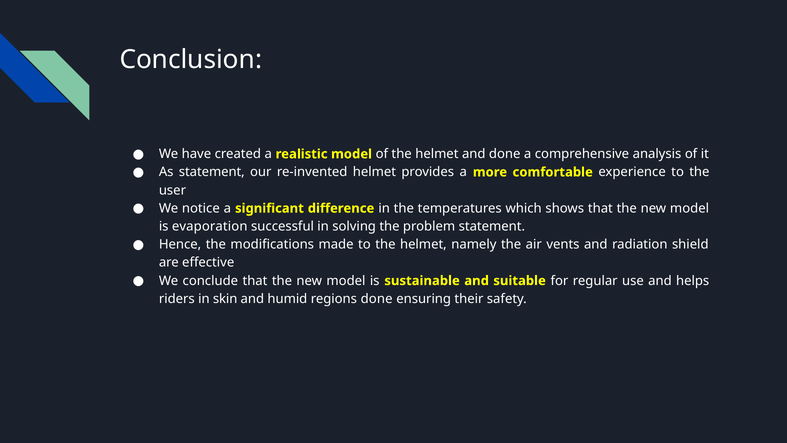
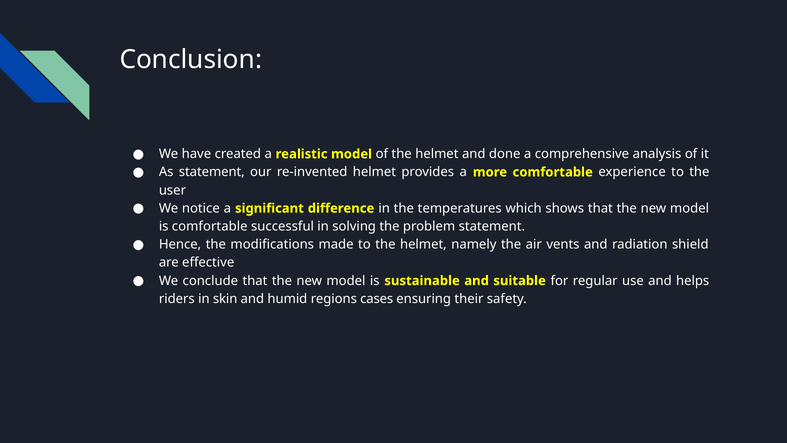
is evaporation: evaporation -> comfortable (210, 226)
regions done: done -> cases (377, 299)
